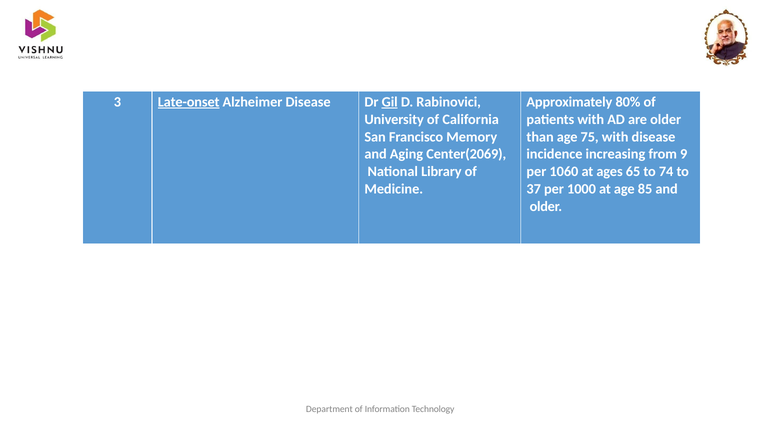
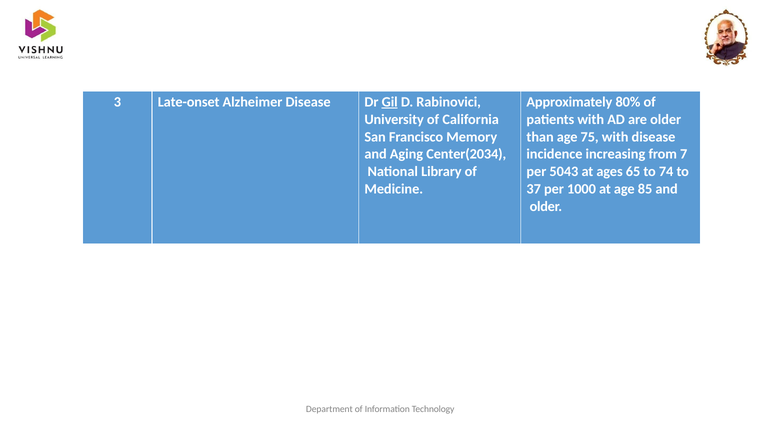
Late-onset underline: present -> none (189, 102)
Center(2069: Center(2069 -> Center(2034 (466, 154)
9: 9 -> 7 (684, 154)
1060: 1060 -> 5043 (564, 172)
